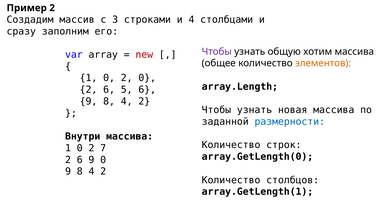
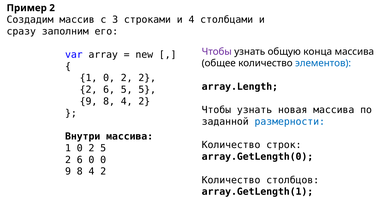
хотим: хотим -> конца (318, 52)
new colour: red -> black (144, 55)
элементов colour: orange -> blue (323, 63)
0 2 0: 0 -> 2 (147, 78)
5 6: 6 -> 5 (147, 90)
2 7: 7 -> 5 (103, 148)
2 6 9: 9 -> 0 (91, 160)
